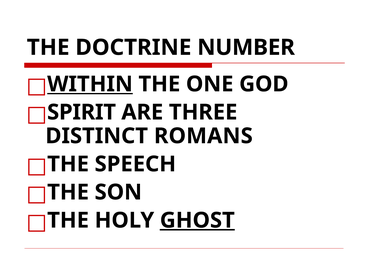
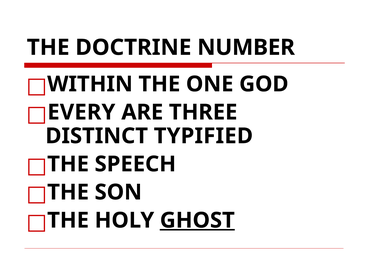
WITHIN underline: present -> none (90, 84)
SPIRIT: SPIRIT -> EVERY (81, 112)
ROMANS: ROMANS -> TYPIFIED (203, 136)
